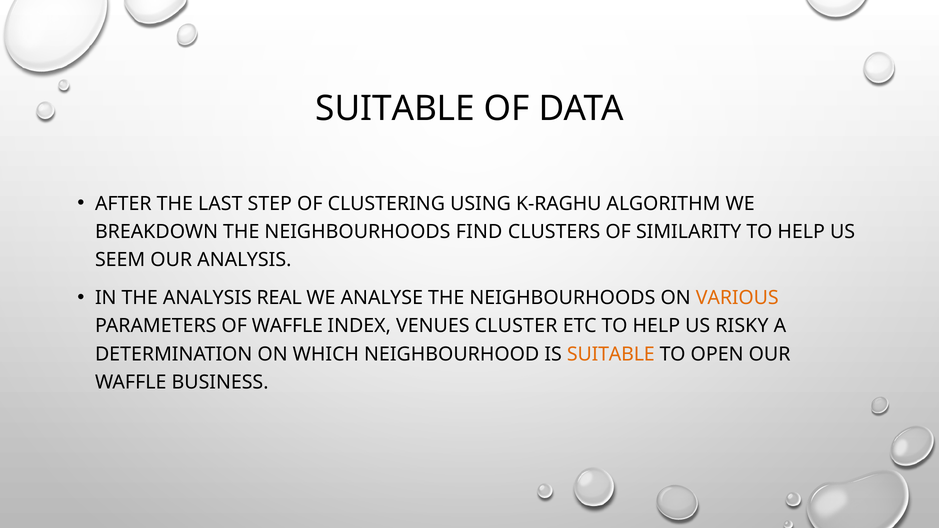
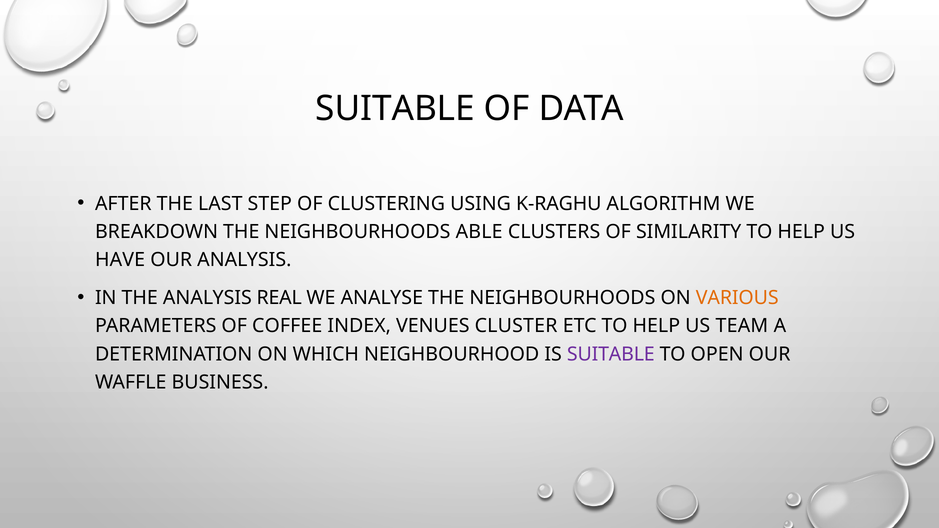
FIND: FIND -> ABLE (479, 232)
SEEM: SEEM -> HAVE (120, 260)
OF WAFFLE: WAFFLE -> COFFEE (287, 326)
RISKY: RISKY -> TEAM (742, 326)
SUITABLE colour: orange -> purple (611, 354)
